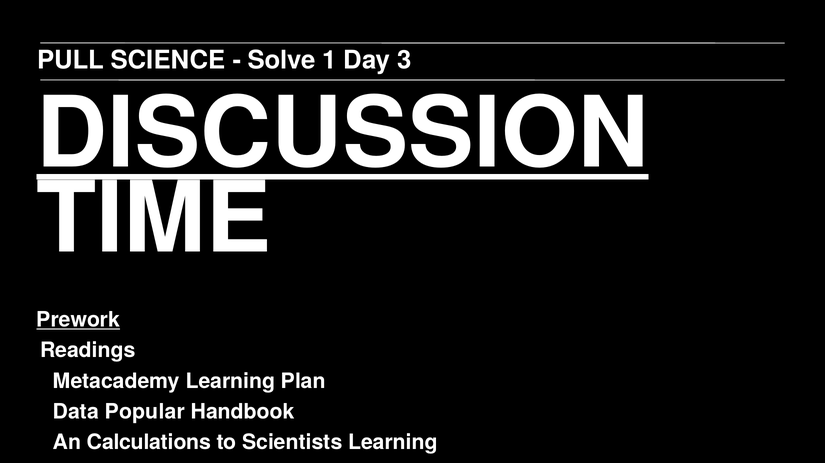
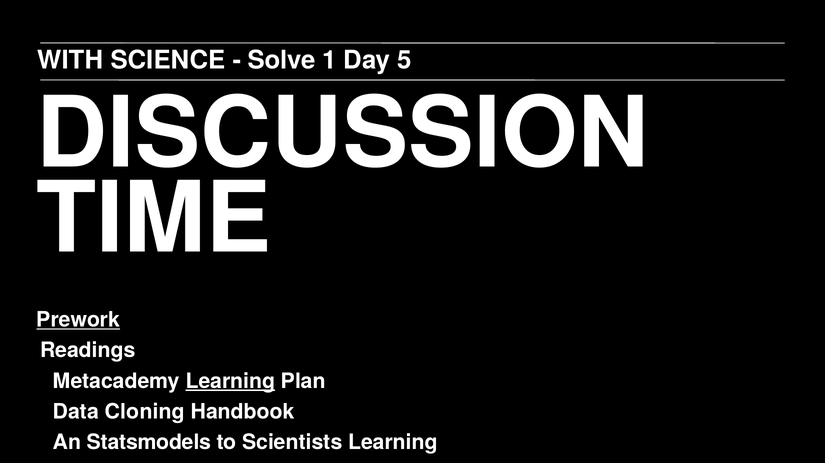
PULL: PULL -> WITH (70, 60)
3: 3 -> 5 (405, 60)
DISCUSSION underline: present -> none (343, 135)
Learning underline: none -> present (230, 381)
Popular: Popular -> Cloning (145, 412)
Calculations: Calculations -> Statsmodels (149, 442)
